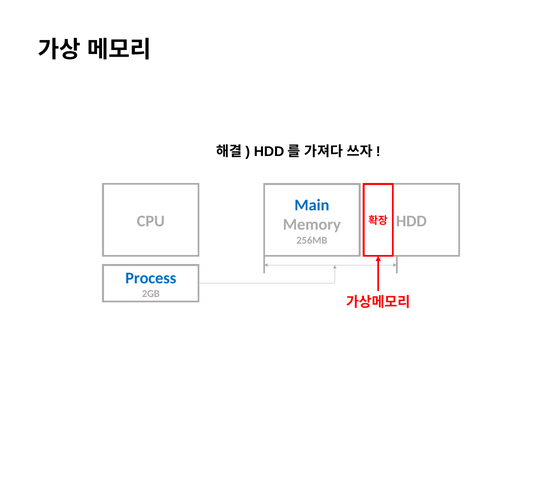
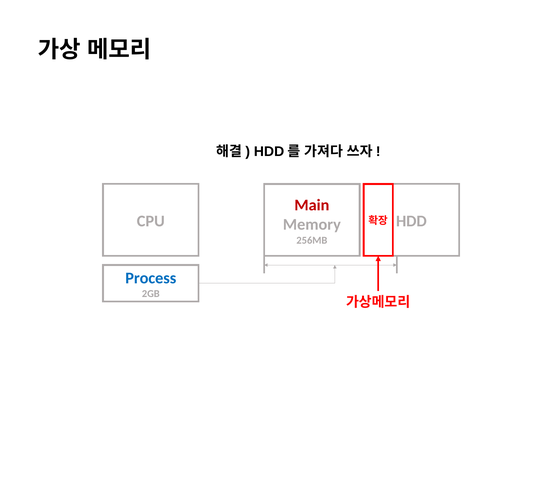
Main colour: blue -> red (312, 205)
